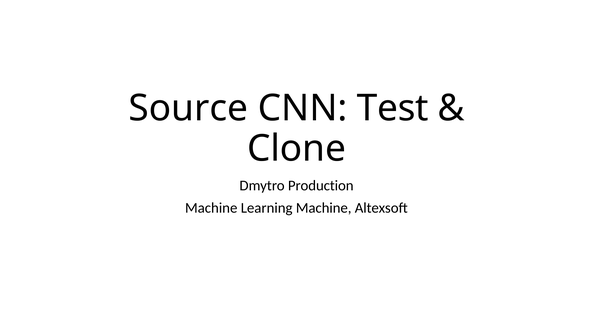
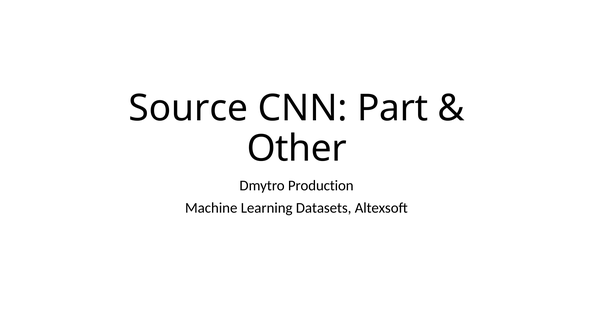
Test: Test -> Part (393, 108)
Clone: Clone -> Other (297, 148)
Learning Machine: Machine -> Datasets (324, 208)
